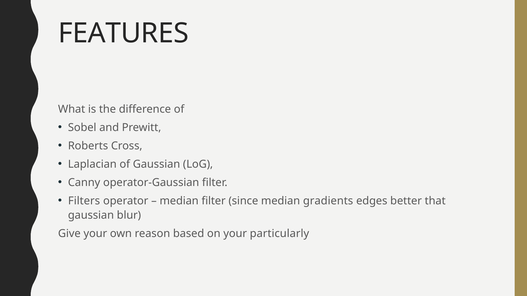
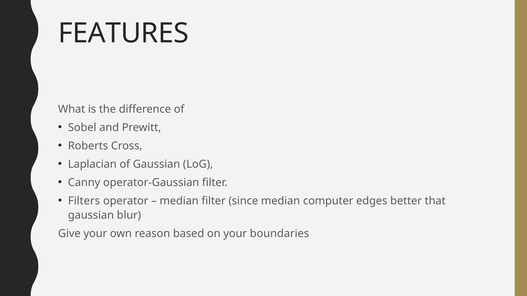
gradients: gradients -> computer (328, 201)
particularly: particularly -> boundaries (279, 234)
